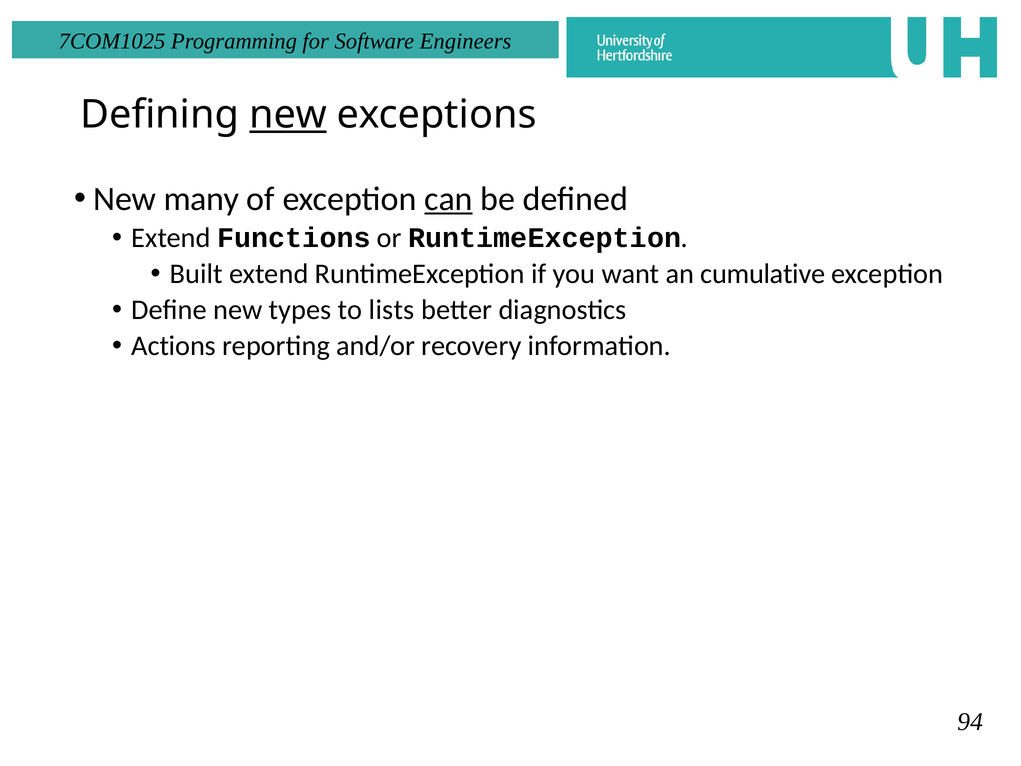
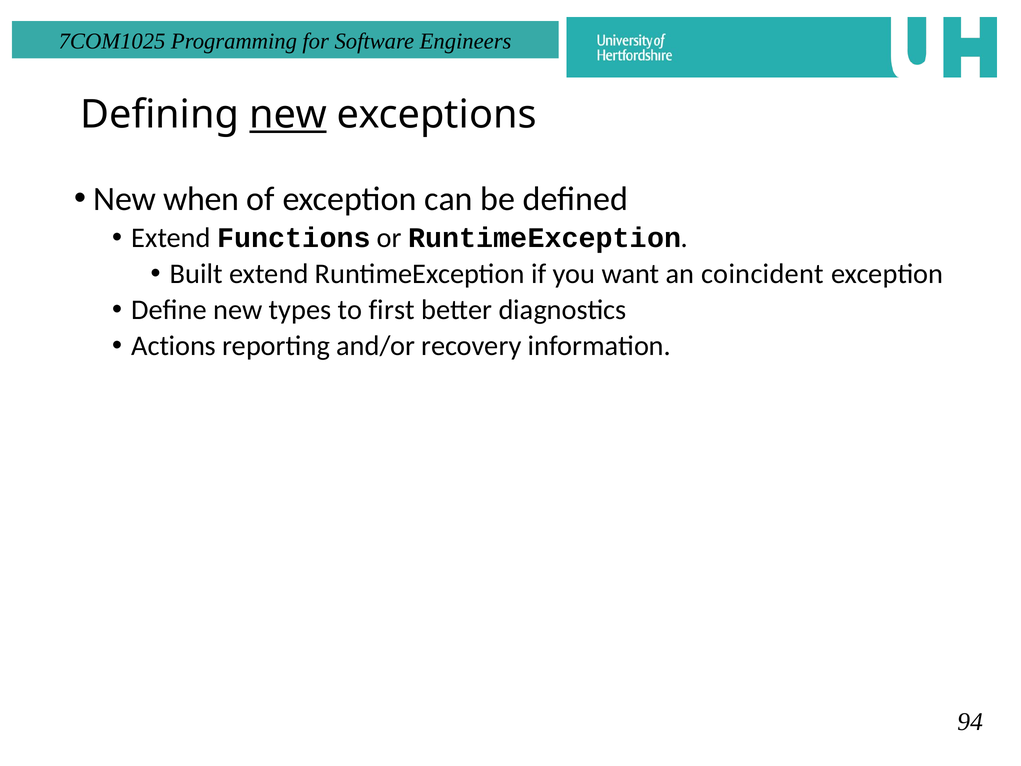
many: many -> when (201, 199)
can underline: present -> none (448, 199)
cumulative: cumulative -> coincident (763, 274)
lists: lists -> first (392, 310)
